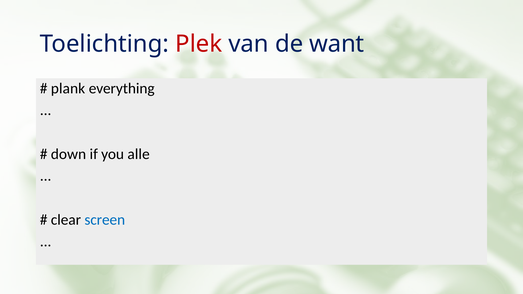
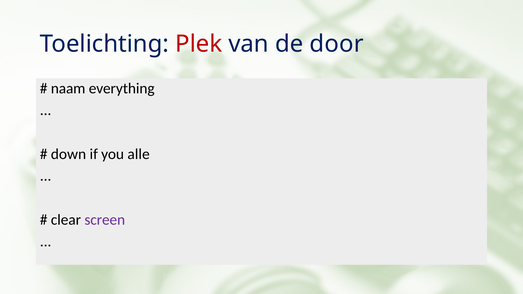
want: want -> door (337, 44)
plank: plank -> naam (68, 88)
screen colour: blue -> purple (105, 220)
